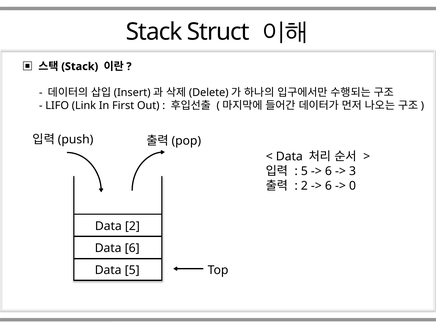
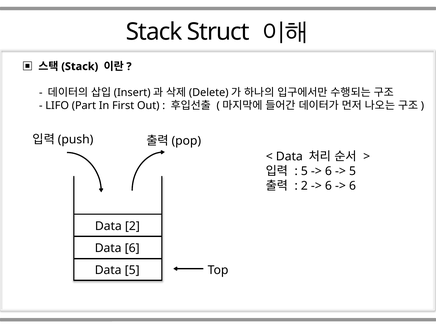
LIFO Link: Link -> Part (84, 106)
3: 3 -> 5 (353, 171)
0: 0 -> 6 (353, 186)
